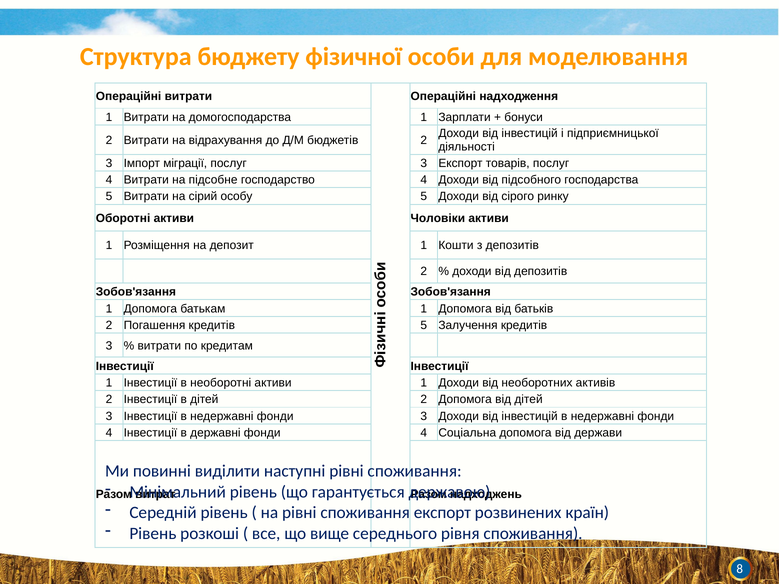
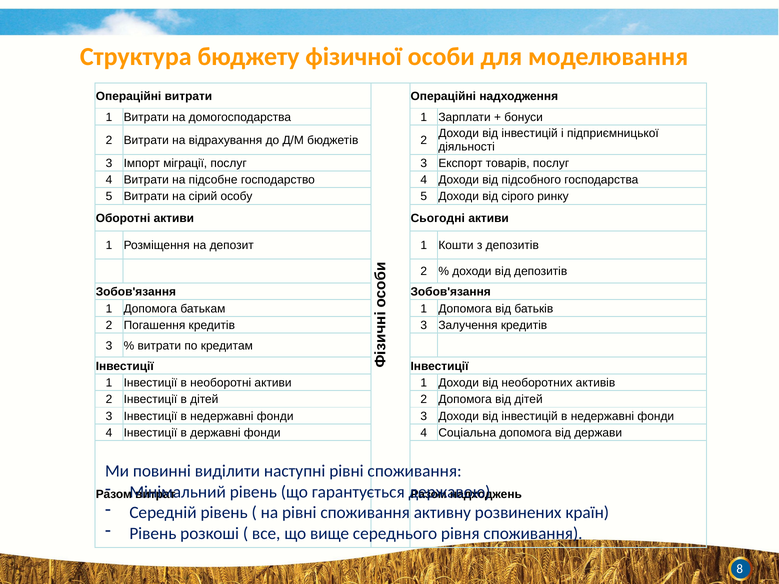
Чоловіки: Чоловіки -> Сьогодні (438, 218)
Погашення кредитів 5: 5 -> 3 (424, 325)
споживання експорт: експорт -> активну (442, 513)
